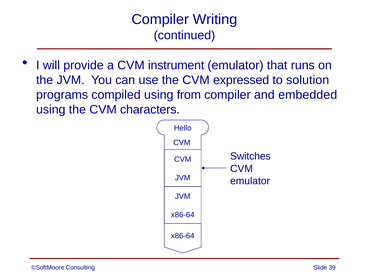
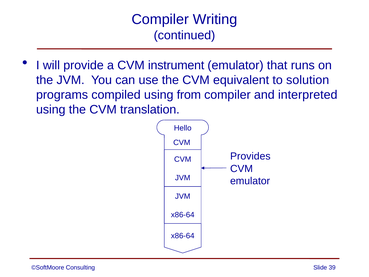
expressed: expressed -> equivalent (241, 80)
embedded: embedded -> interpreted (308, 95)
characters: characters -> translation (150, 109)
Switches: Switches -> Provides (250, 156)
